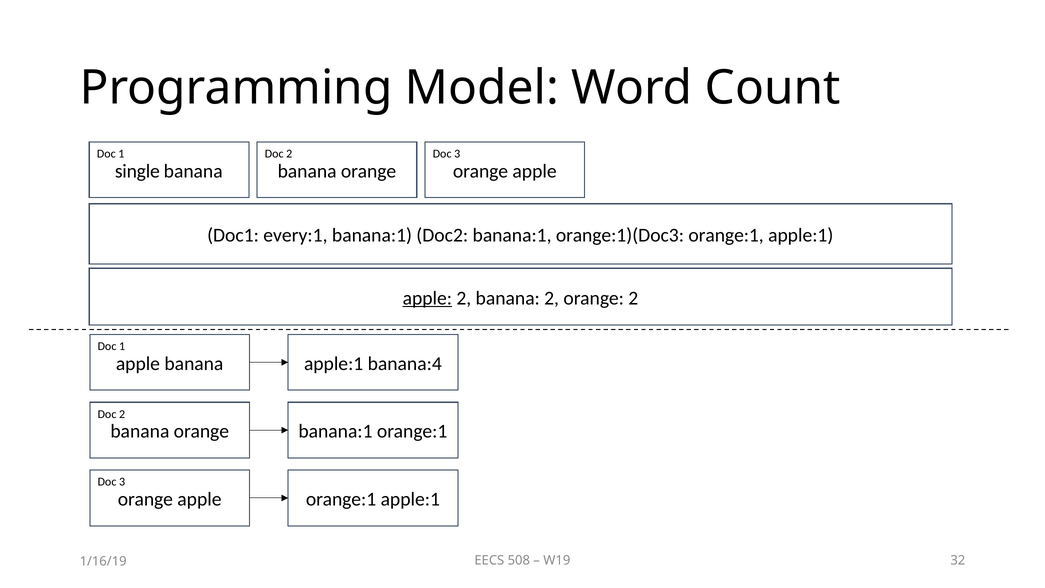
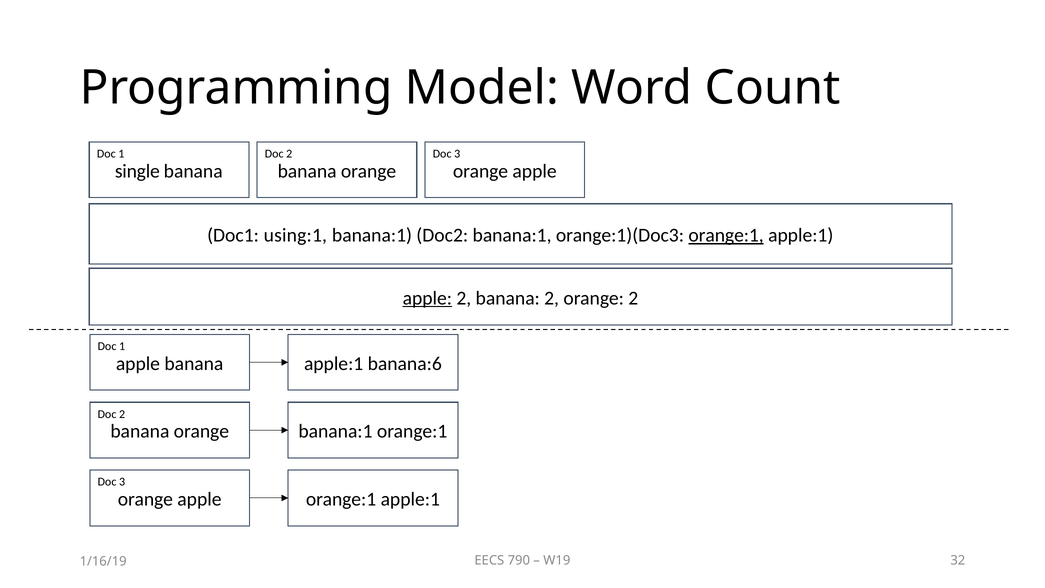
every:1: every:1 -> using:1 (295, 235)
orange:1 underline: none -> present (726, 235)
banana:4: banana:4 -> banana:6 (405, 364)
508: 508 -> 790 (519, 560)
